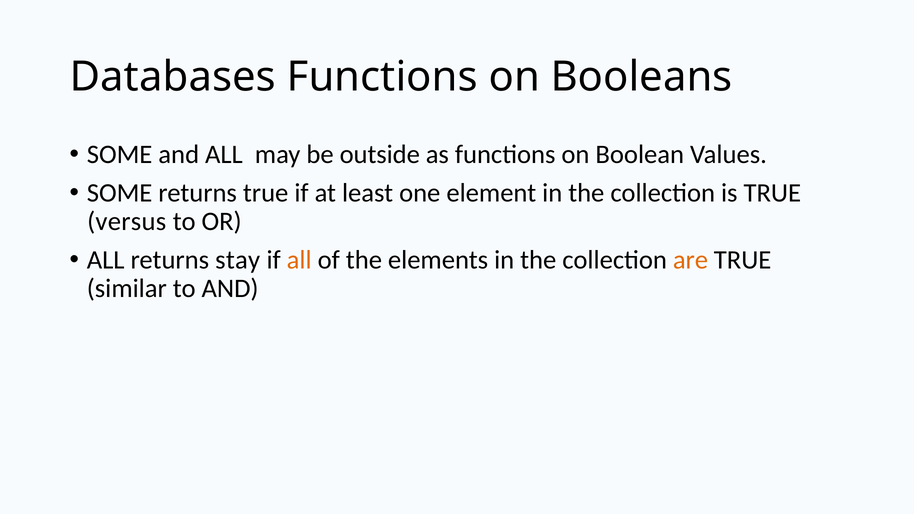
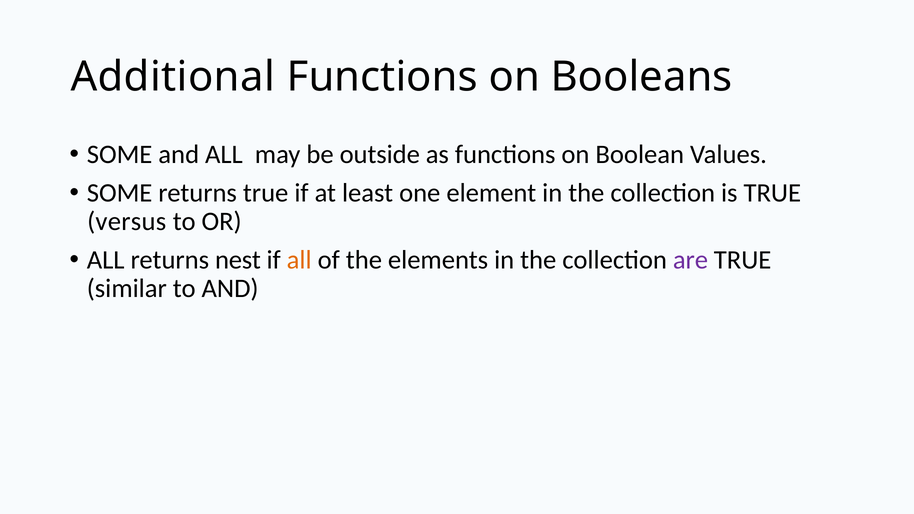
Databases: Databases -> Additional (173, 77)
stay: stay -> nest (238, 260)
are colour: orange -> purple (690, 260)
